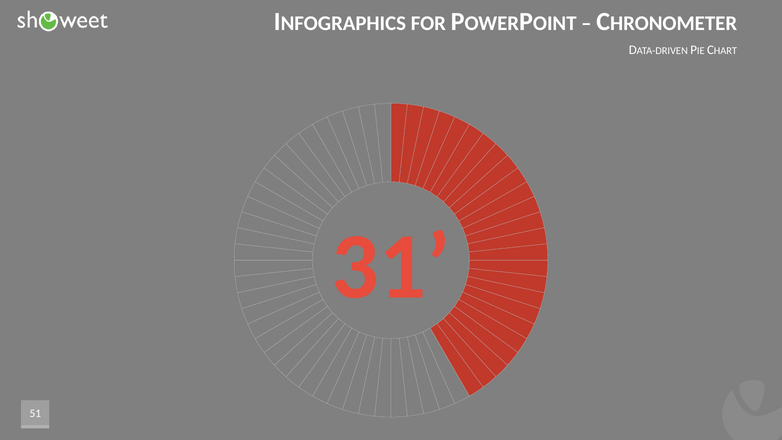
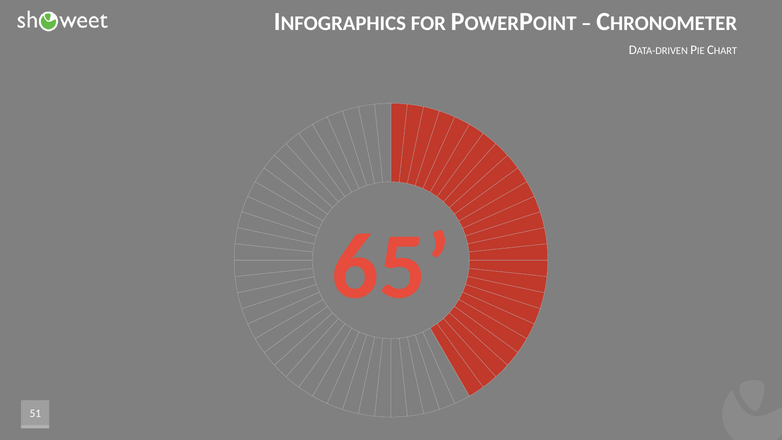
31: 31 -> 65 (391, 267)
